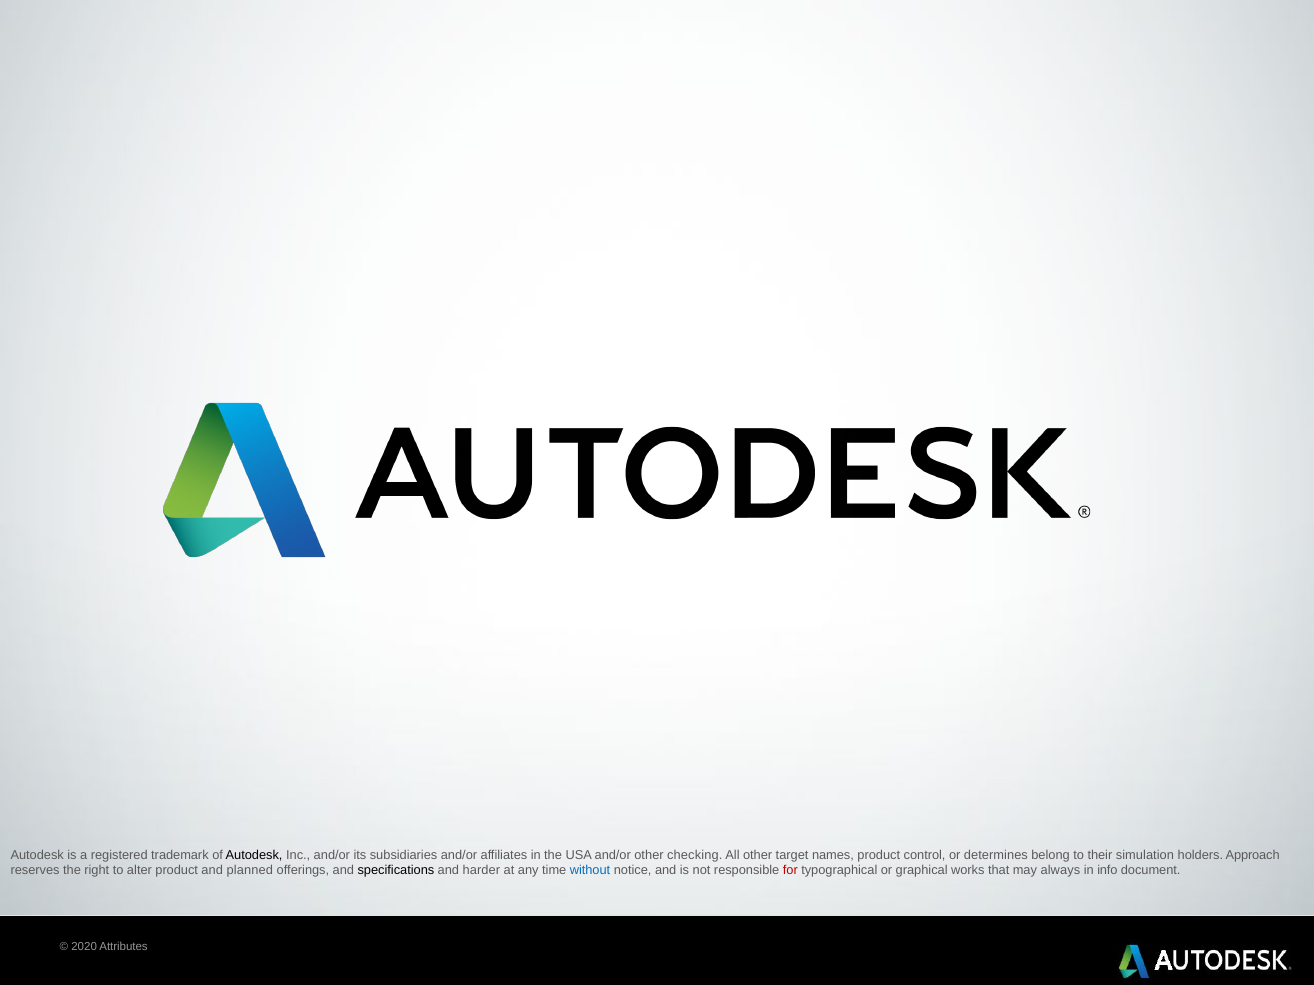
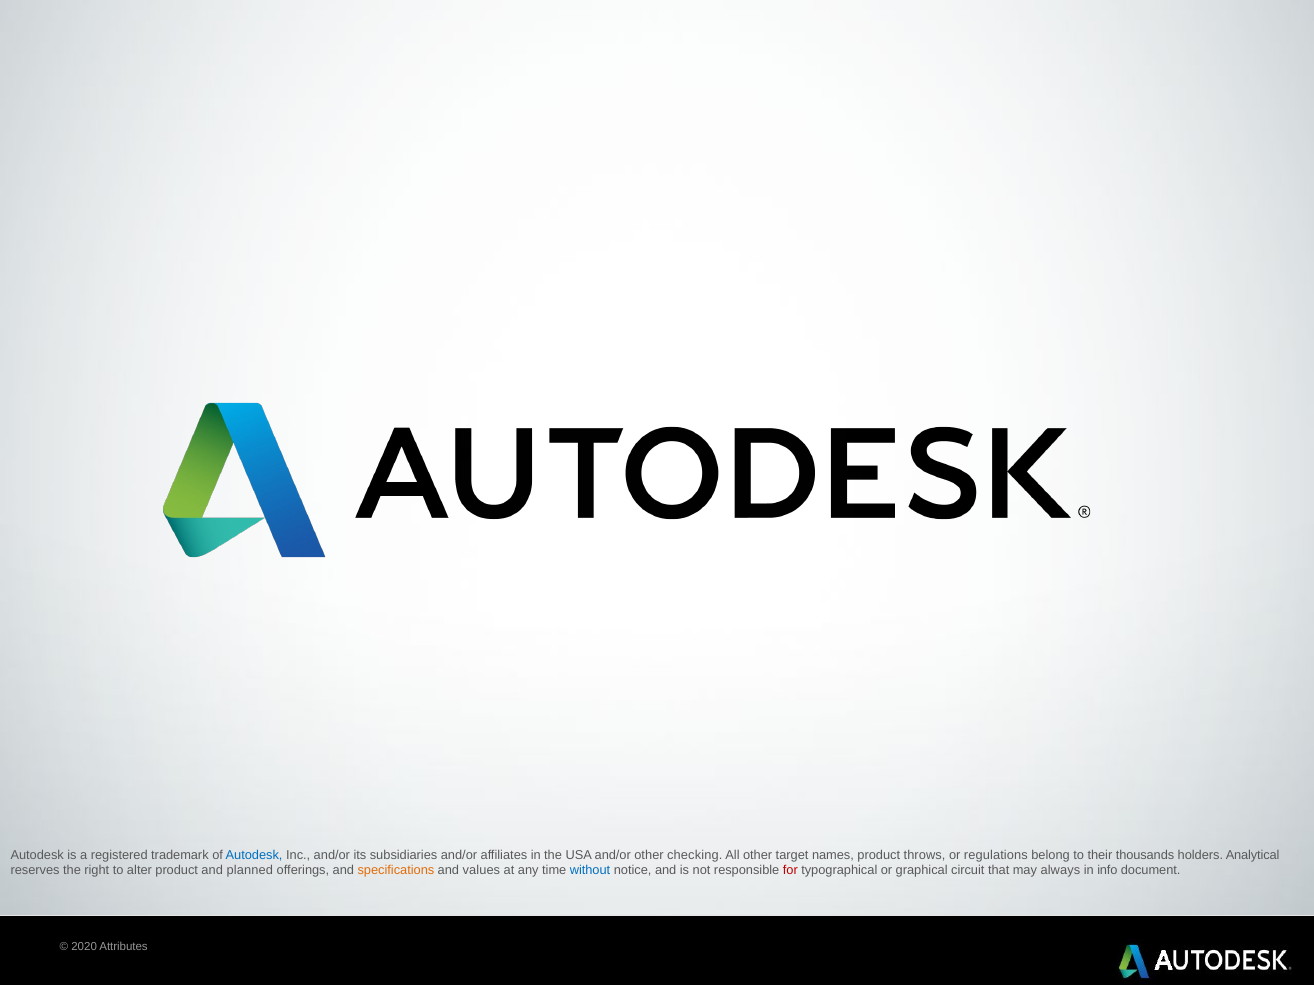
Autodesk colour: black -> blue (254, 855)
control: control -> throws (925, 855)
determines: determines -> regulations (996, 855)
simulation: simulation -> thousands (1145, 855)
Approach: Approach -> Analytical (1253, 855)
specifications colour: black -> orange (396, 871)
harder: harder -> values (481, 871)
works: works -> circuit (968, 871)
